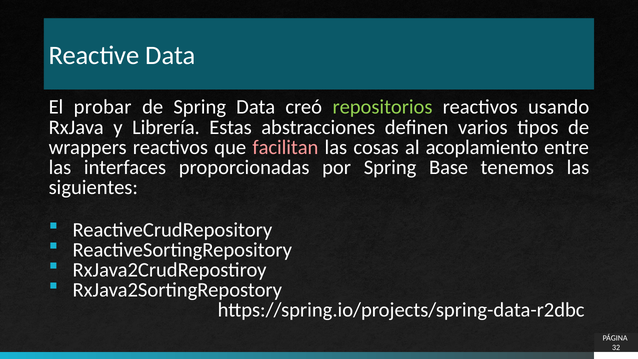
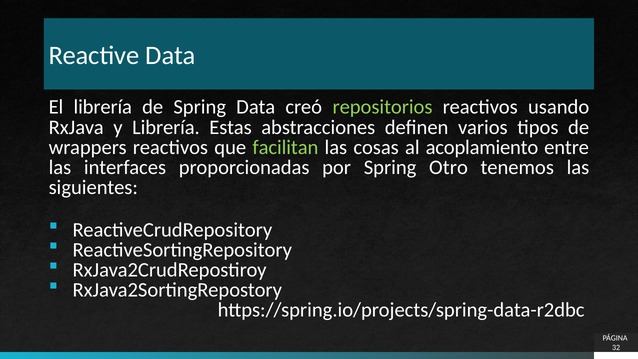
El probar: probar -> librería (103, 107)
facilitan colour: pink -> light green (285, 147)
Base: Base -> Otro (448, 167)
